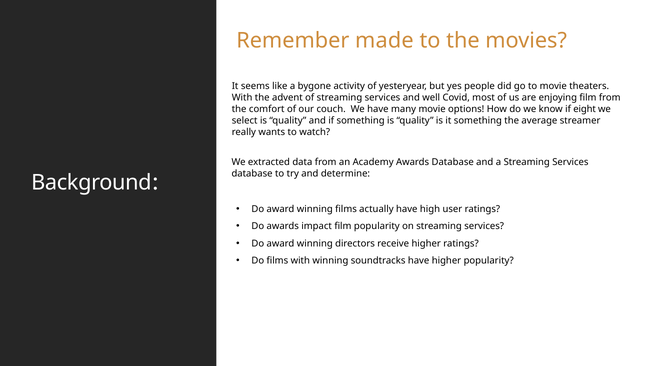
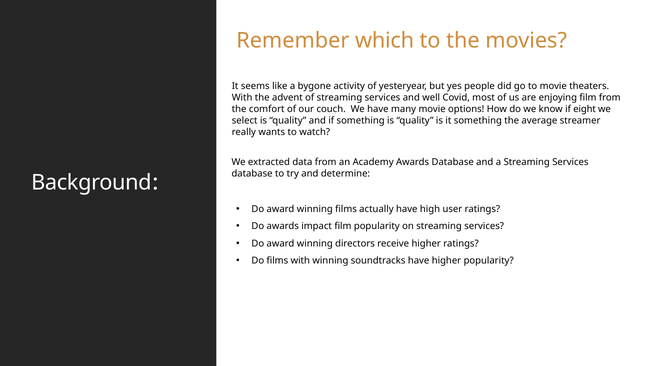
made: made -> which (385, 41)
